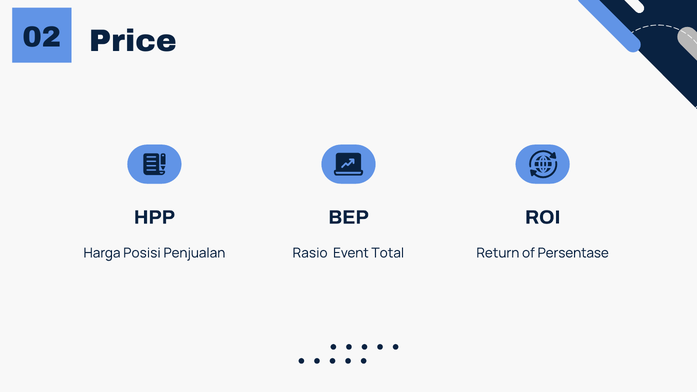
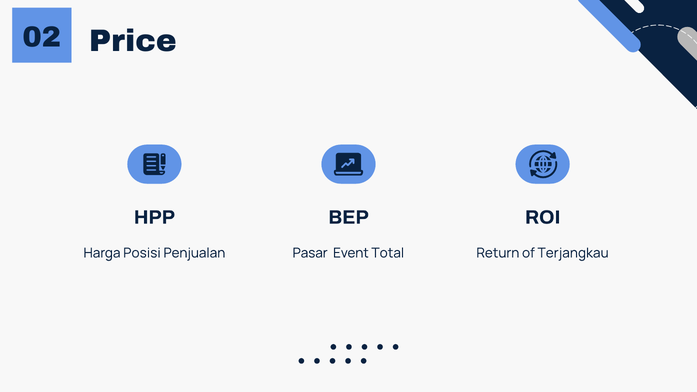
Rasio: Rasio -> Pasar (310, 253)
Persentase: Persentase -> Terjangkau (573, 253)
